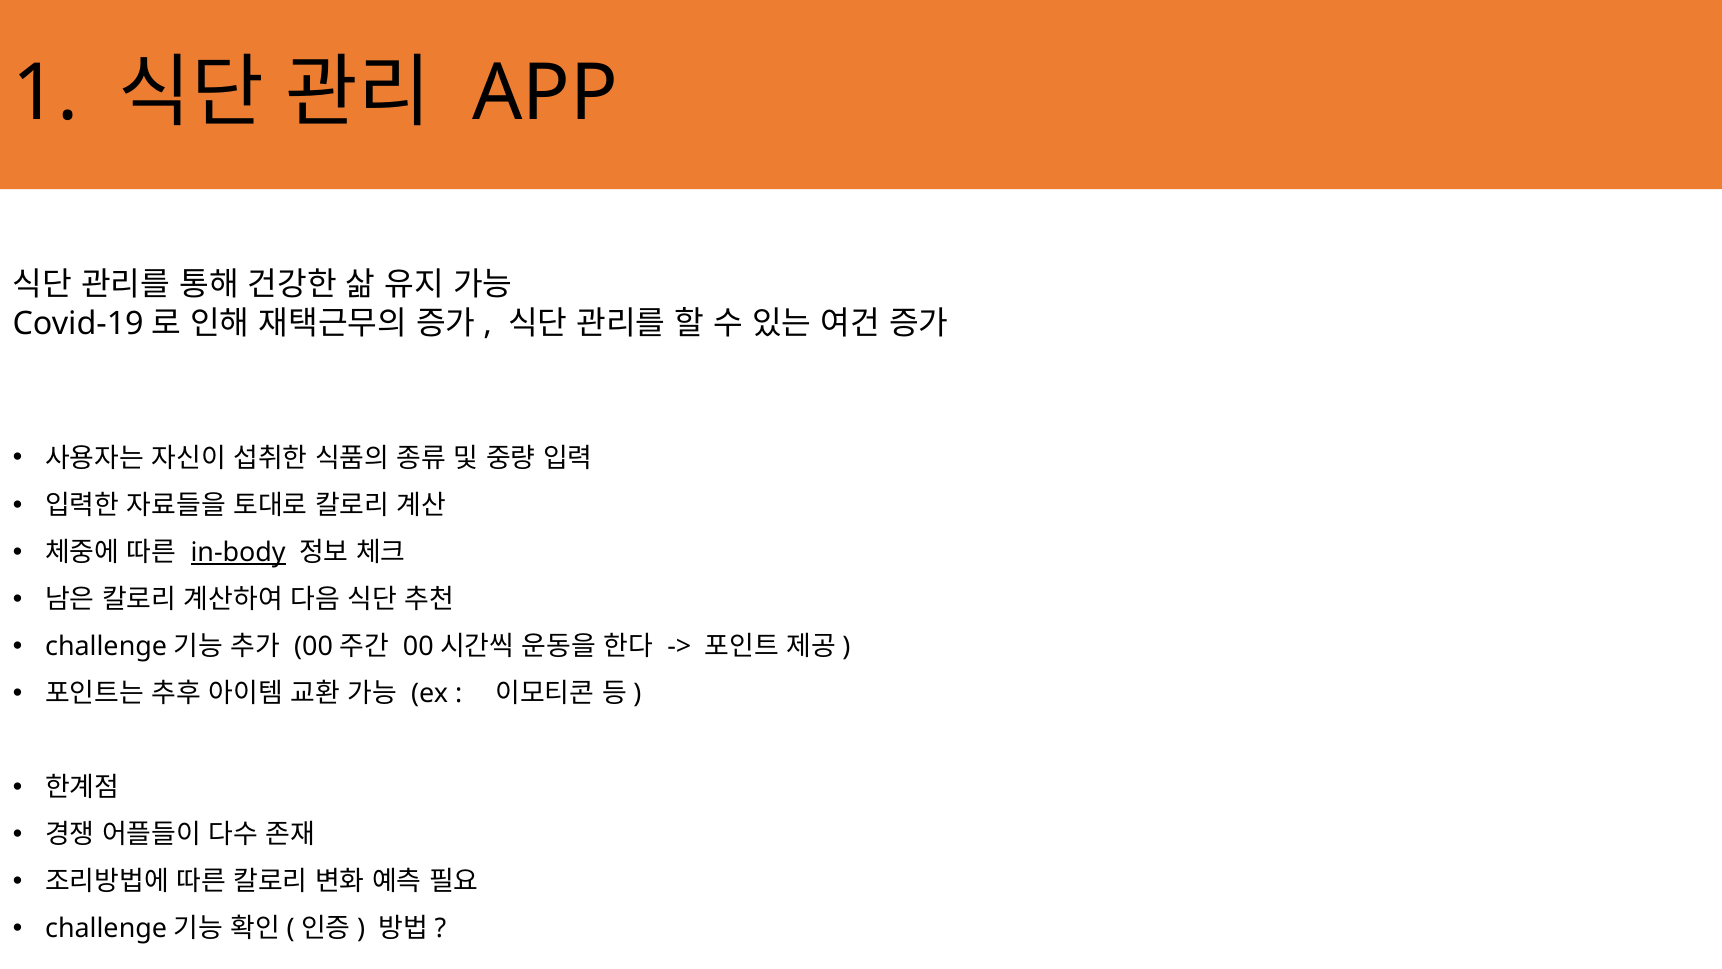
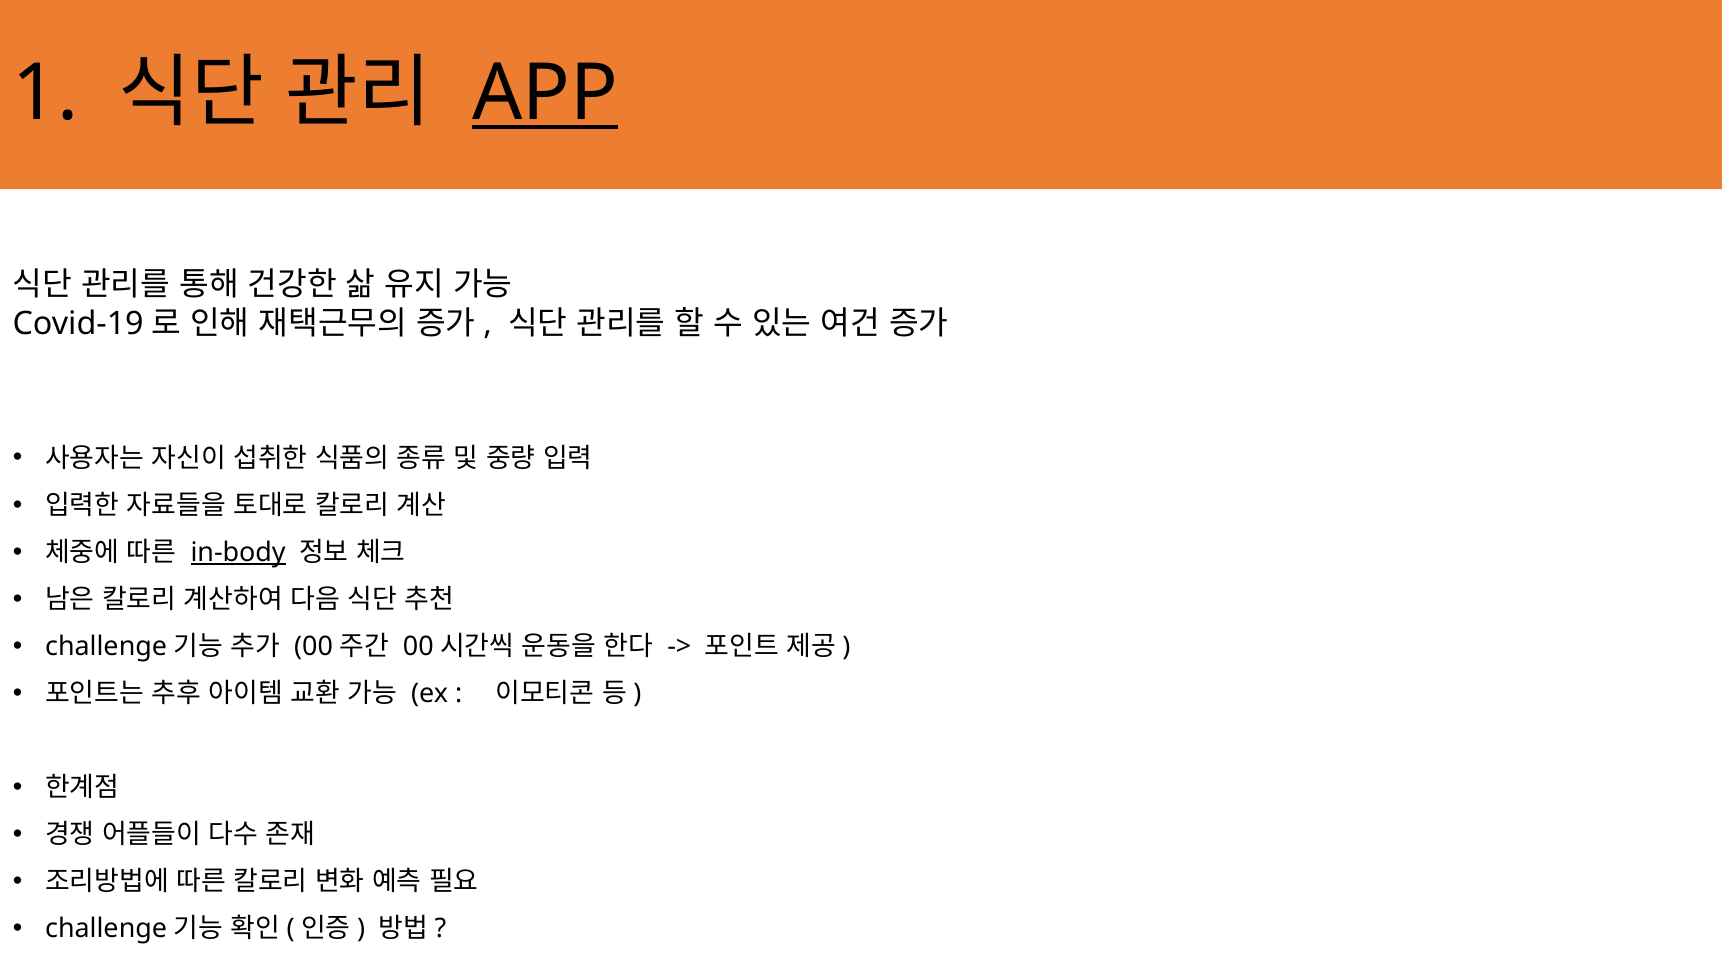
APP underline: none -> present (545, 93)
